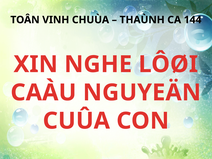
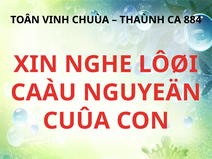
144: 144 -> 884 (193, 20)
